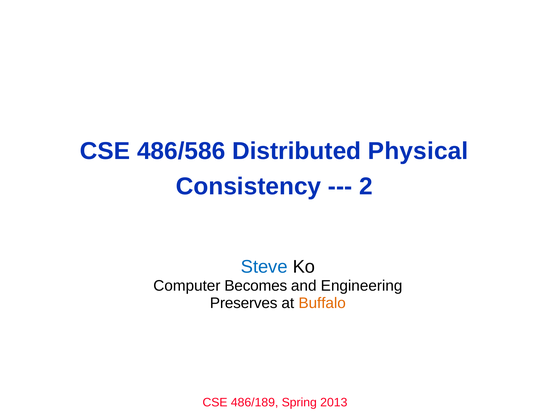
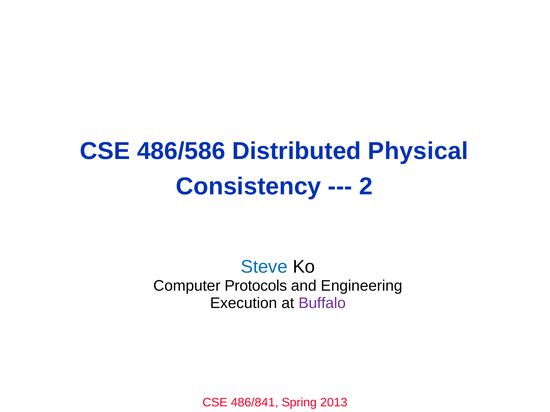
Becomes: Becomes -> Protocols (256, 286)
Preserves: Preserves -> Execution (244, 303)
Buffalo colour: orange -> purple (322, 303)
486/189: 486/189 -> 486/841 (255, 403)
